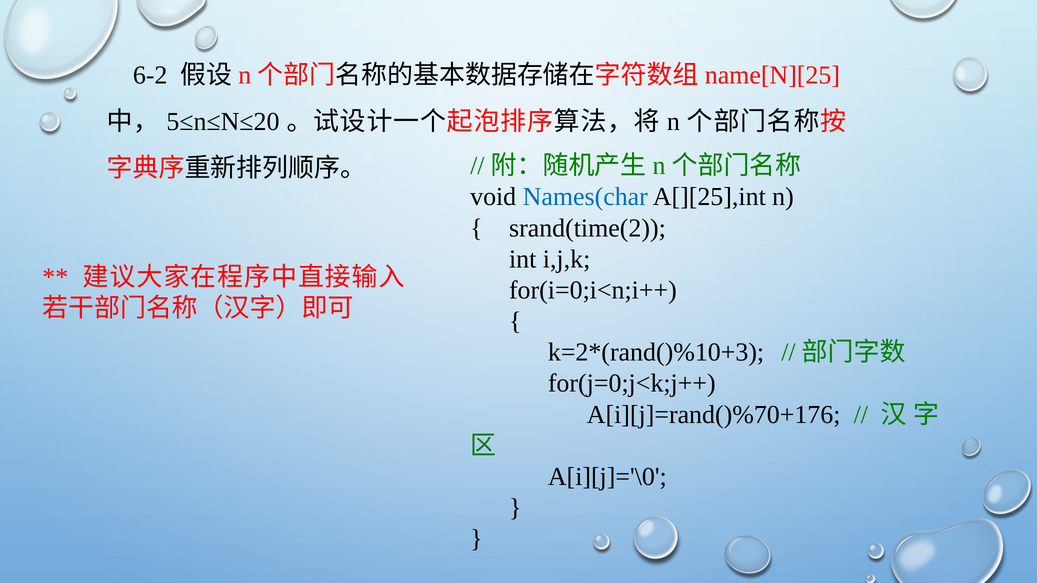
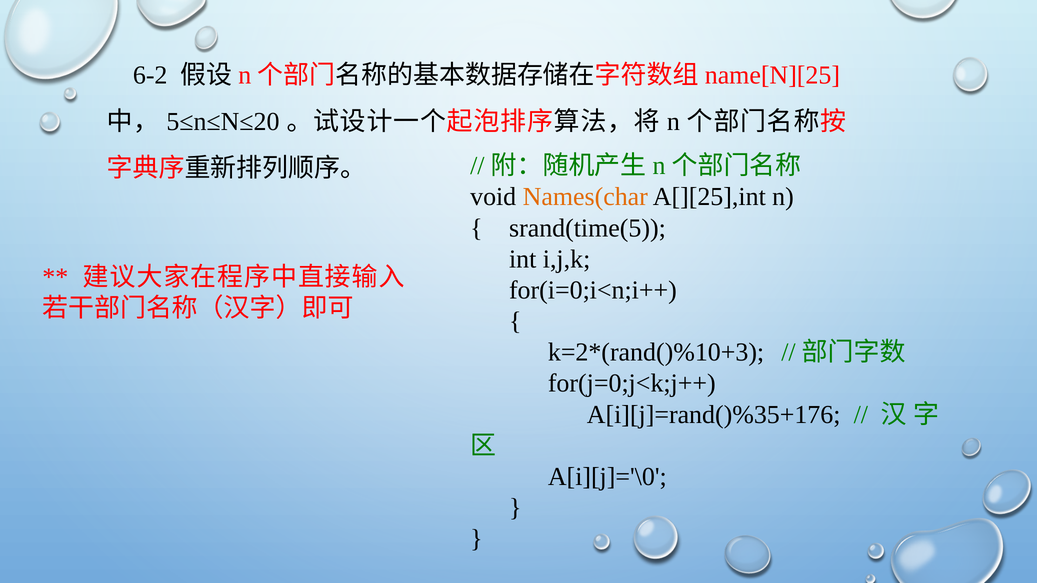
Names(char colour: blue -> orange (585, 197)
srand(time(2: srand(time(2 -> srand(time(5 (587, 228)
A[i][j]=rand()%70+176: A[i][j]=rand()%70+176 -> A[i][j]=rand()%35+176 (714, 415)
